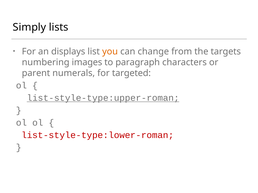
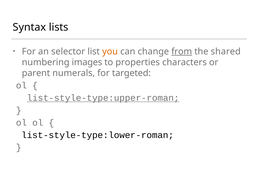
Simply: Simply -> Syntax (29, 27)
displays: displays -> selector (68, 52)
from underline: none -> present (182, 52)
targets: targets -> shared (226, 52)
paragraph: paragraph -> properties (138, 62)
list-style-type:lower-roman colour: red -> black (98, 135)
